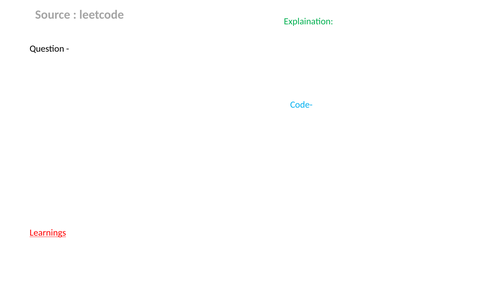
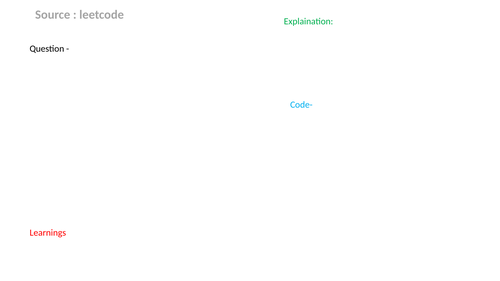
Learnings underline: present -> none (48, 233)
